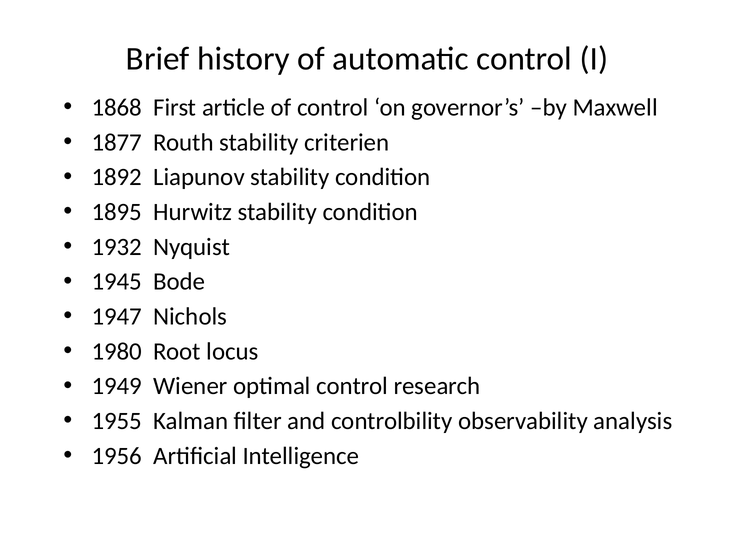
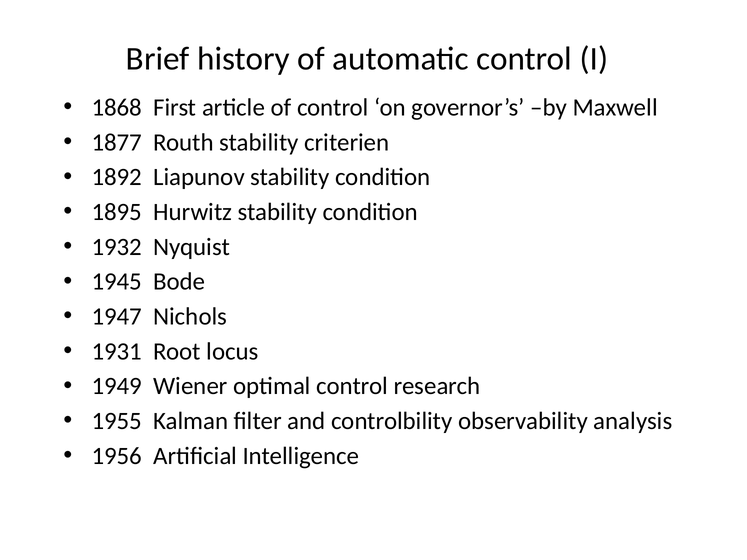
1980: 1980 -> 1931 (117, 352)
